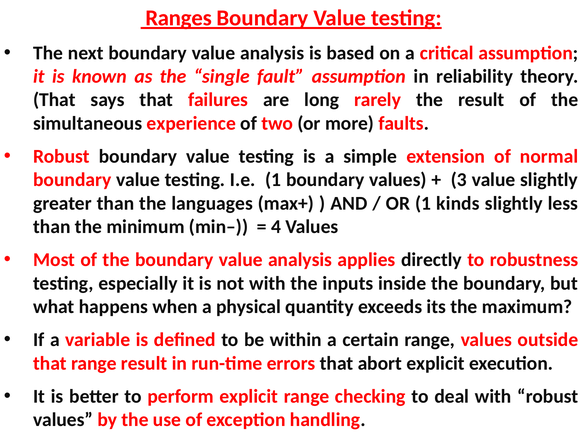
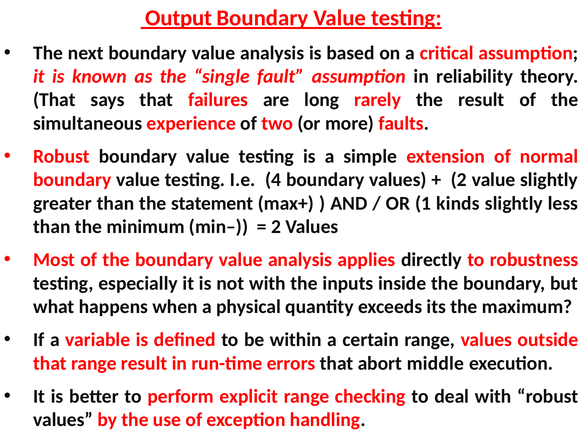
Ranges: Ranges -> Output (179, 18)
I.e 1: 1 -> 4 (273, 180)
3: 3 -> 2 (459, 180)
languages: languages -> statement (212, 203)
4: 4 -> 2 (276, 227)
abort explicit: explicit -> middle (435, 364)
